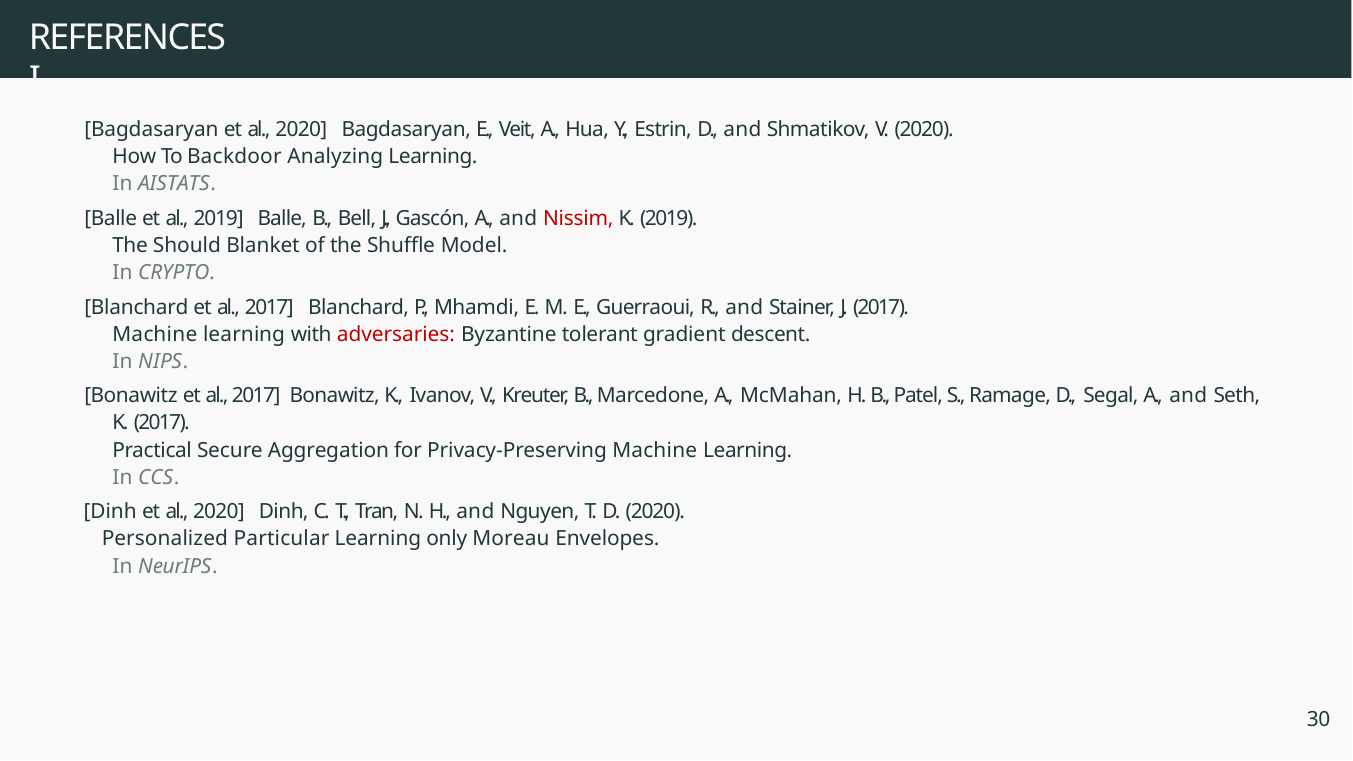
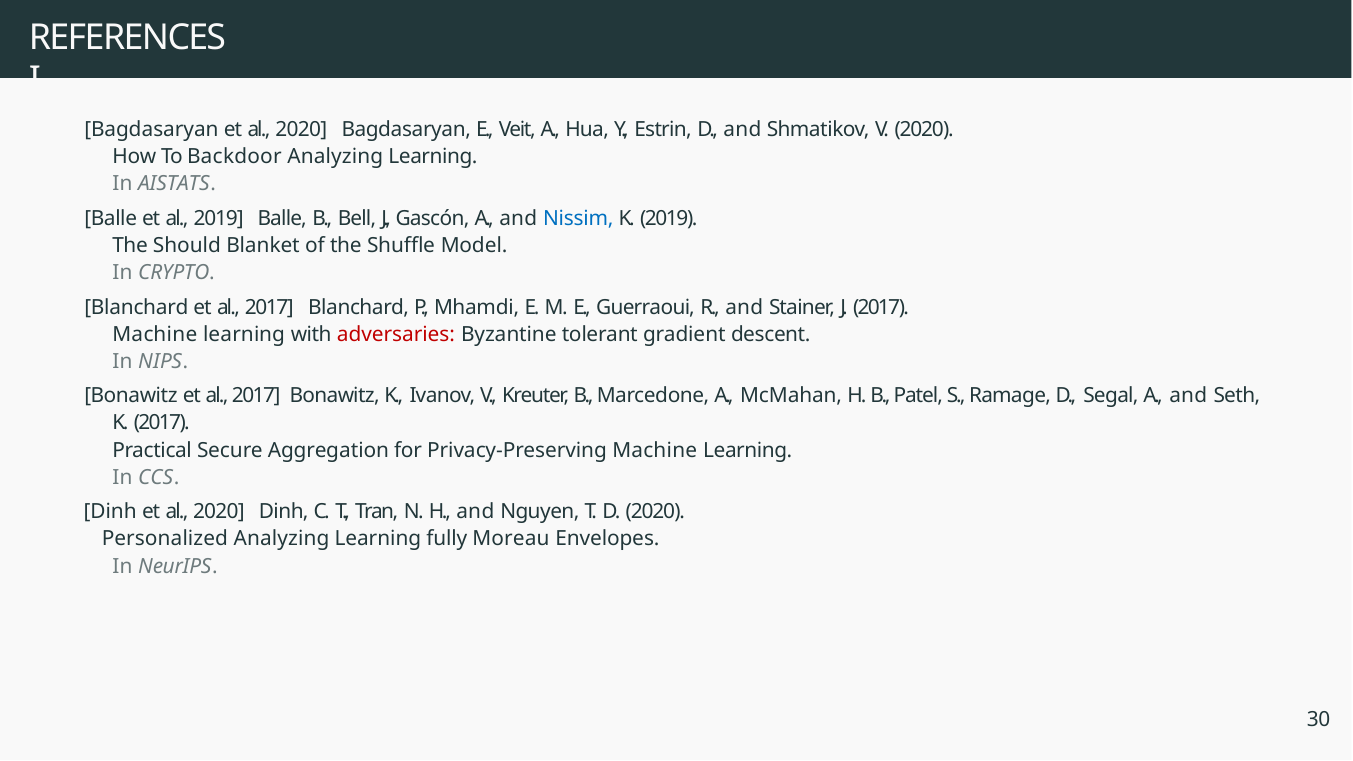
Nissim colour: red -> blue (578, 218)
Personalized Particular: Particular -> Analyzing (282, 539)
only: only -> fully (447, 539)
